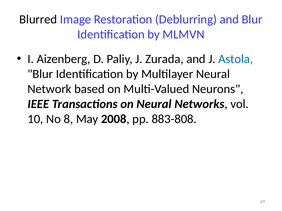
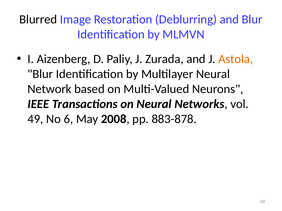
Astola colour: blue -> orange (236, 59)
10: 10 -> 49 (35, 119)
8: 8 -> 6 (68, 119)
883-808: 883-808 -> 883-878 (174, 119)
